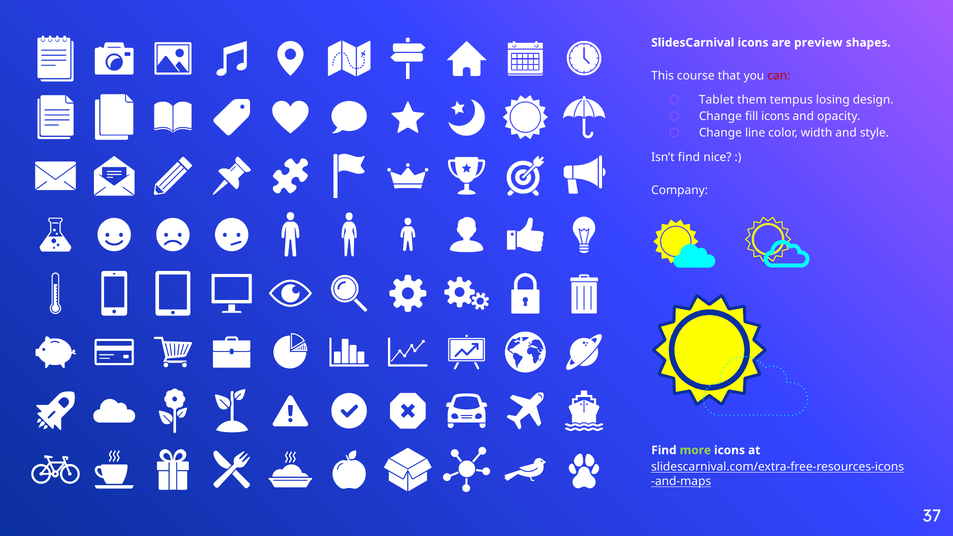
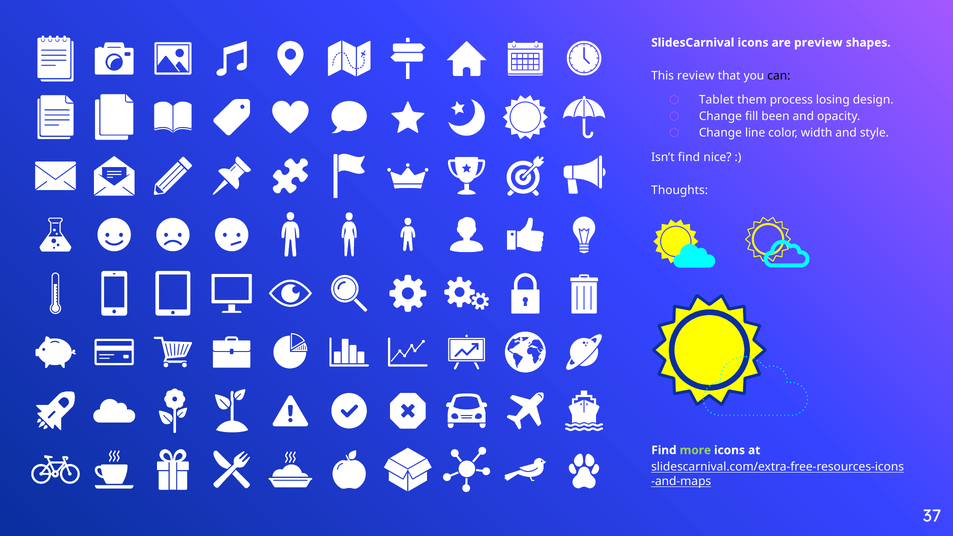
course: course -> review (696, 76)
can colour: red -> black (779, 76)
tempus: tempus -> process (791, 100)
fill icons: icons -> been (775, 117)
Company: Company -> Thoughts (680, 190)
